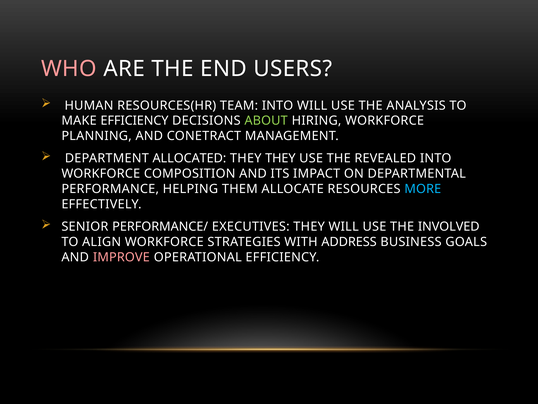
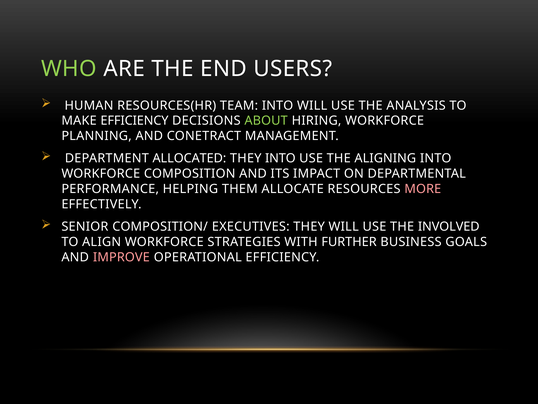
WHO colour: pink -> light green (69, 69)
THEY THEY: THEY -> INTO (280, 158)
REVEALED: REVEALED -> ALIGNING (385, 158)
MORE colour: light blue -> pink (423, 189)
PERFORMANCE/: PERFORMANCE/ -> COMPOSITION/ (160, 226)
ADDRESS: ADDRESS -> FURTHER (349, 242)
